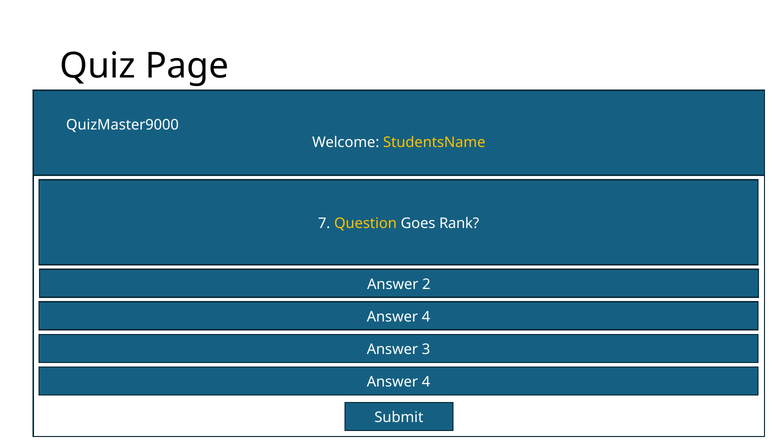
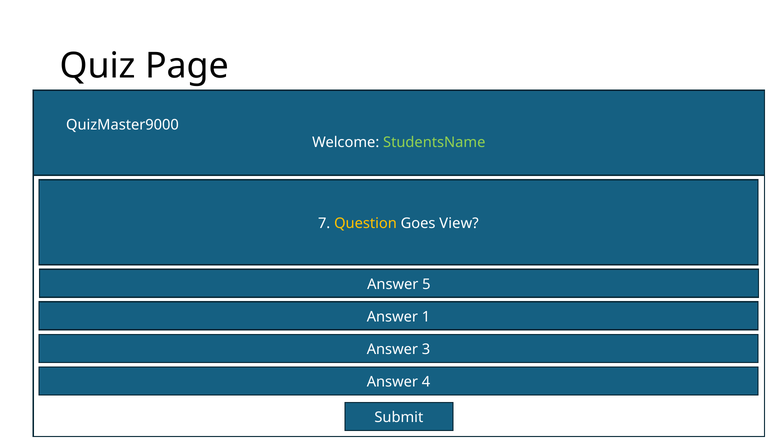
StudentsName colour: yellow -> light green (434, 142)
Rank: Rank -> View (459, 223)
2: 2 -> 5 (426, 284)
4: 4 -> 1 (426, 317)
